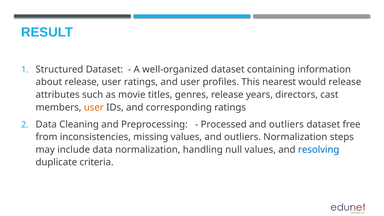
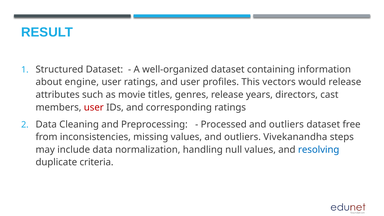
about release: release -> engine (82, 82)
nearest: nearest -> vectors (279, 82)
user colour: orange -> red (94, 107)
outliers Normalization: Normalization -> Vivekanandha (295, 137)
